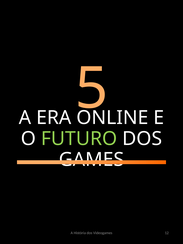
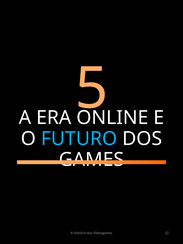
FUTURO colour: light green -> light blue (79, 139)
